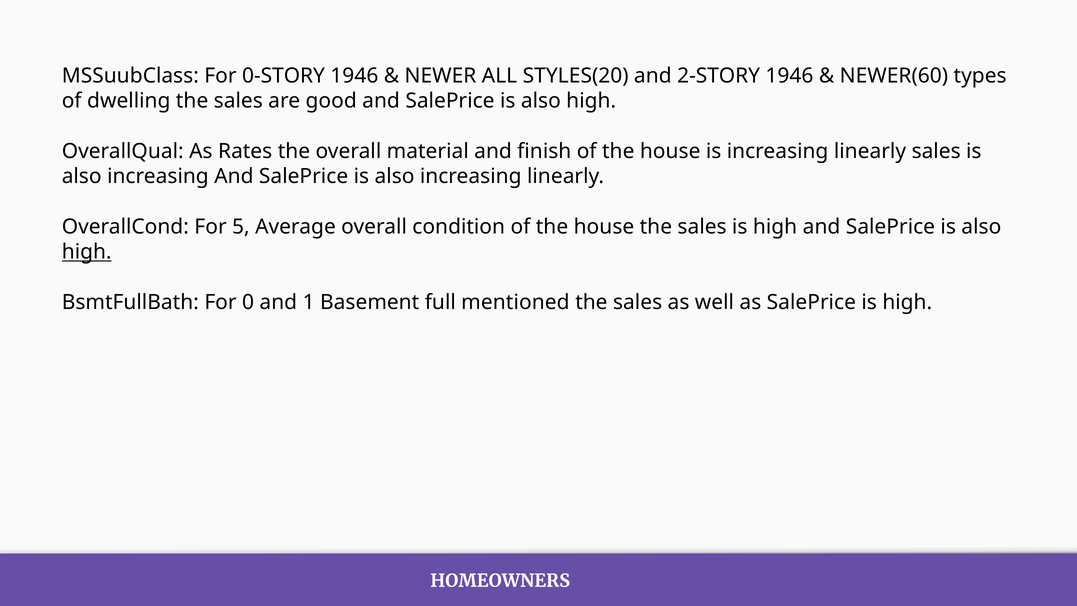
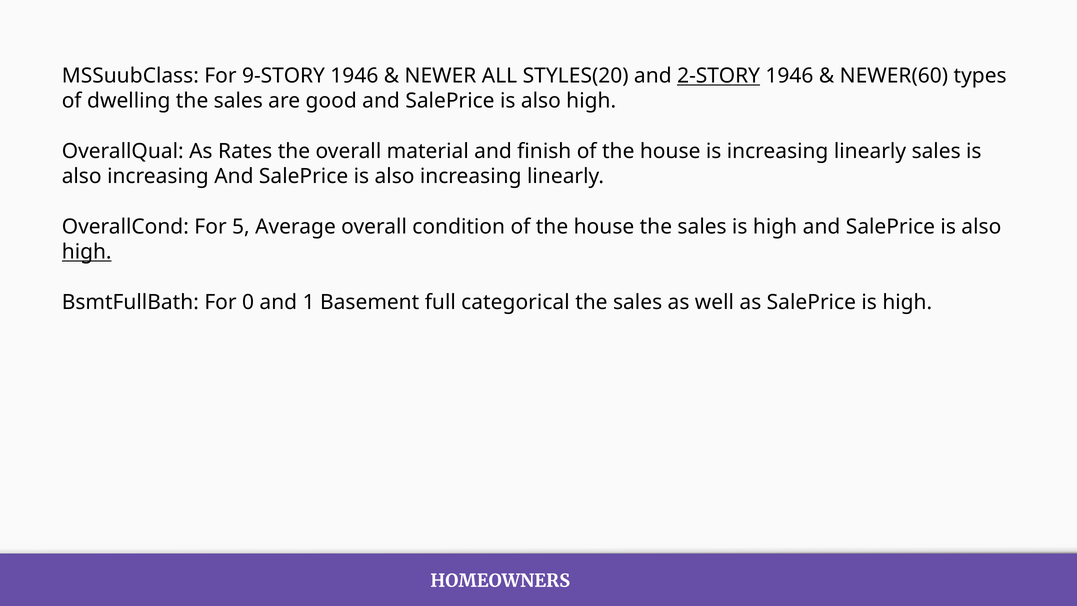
0-STORY: 0-STORY -> 9-STORY (284, 76)
2-STORY underline: none -> present (719, 76)
mentioned: mentioned -> categorical (515, 302)
